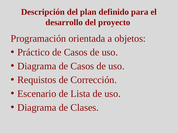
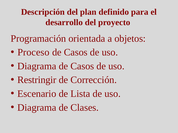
Práctico: Práctico -> Proceso (33, 53)
Requistos: Requistos -> Restringir (37, 80)
